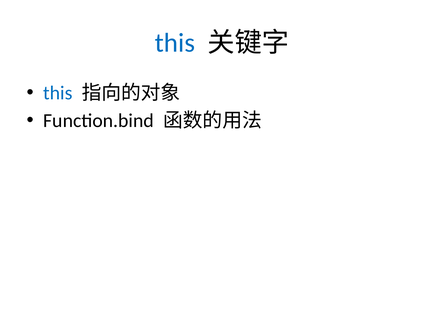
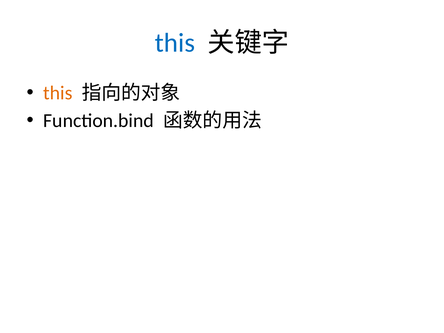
this colour: blue -> orange (58, 93)
